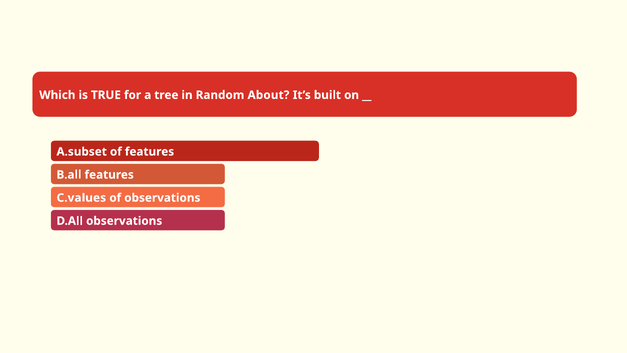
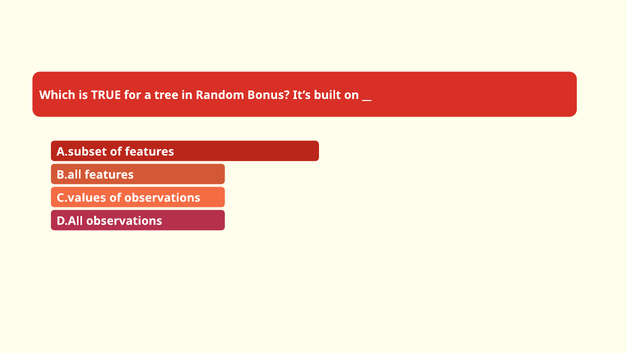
About: About -> Bonus (268, 95)
